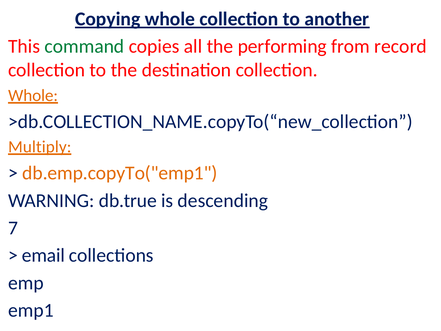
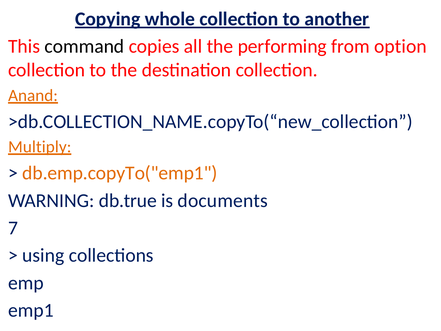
command colour: green -> black (84, 46)
record: record -> option (400, 46)
Whole: Whole -> Anand (33, 95)
descending: descending -> documents (223, 200)
email: email -> using (43, 255)
